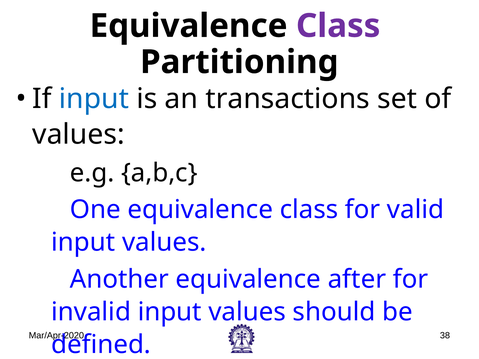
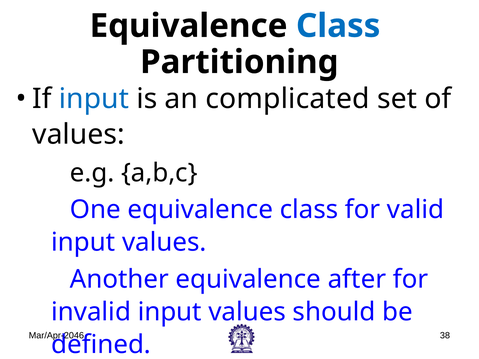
Class colour: purple -> blue (338, 26)
transactions: transactions -> complicated (288, 99)
Mar/Apr-2020: Mar/Apr-2020 -> Mar/Apr-2046 (56, 336)
